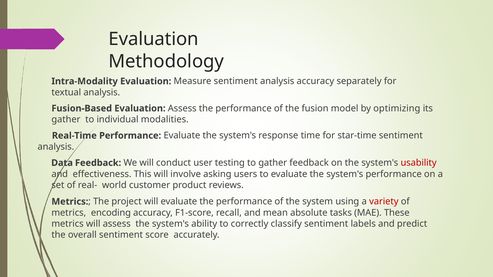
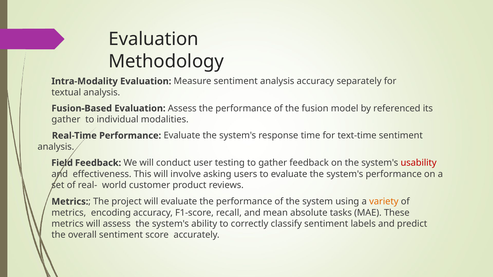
optimizing: optimizing -> referenced (397, 108)
star-time: star-time -> text-time (357, 136)
Data: Data -> Field (62, 163)
variety colour: red -> orange (384, 202)
